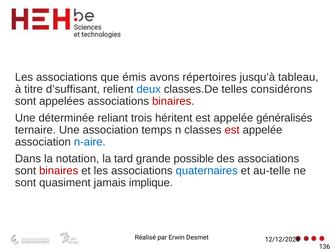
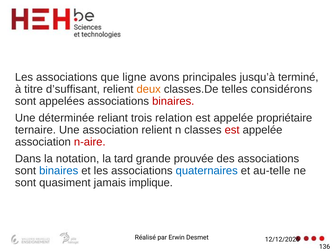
émis: émis -> ligne (134, 77)
répertoires: répertoires -> principales (210, 77)
tableau: tableau -> terminé (298, 77)
deux colour: blue -> orange (149, 89)
héritent: héritent -> relation (174, 118)
généralisés: généralisés -> propriétaire (284, 118)
association temps: temps -> relient (157, 130)
n-aire colour: blue -> red (90, 142)
possible: possible -> prouvée (194, 159)
binaires colour: red -> blue (59, 171)
